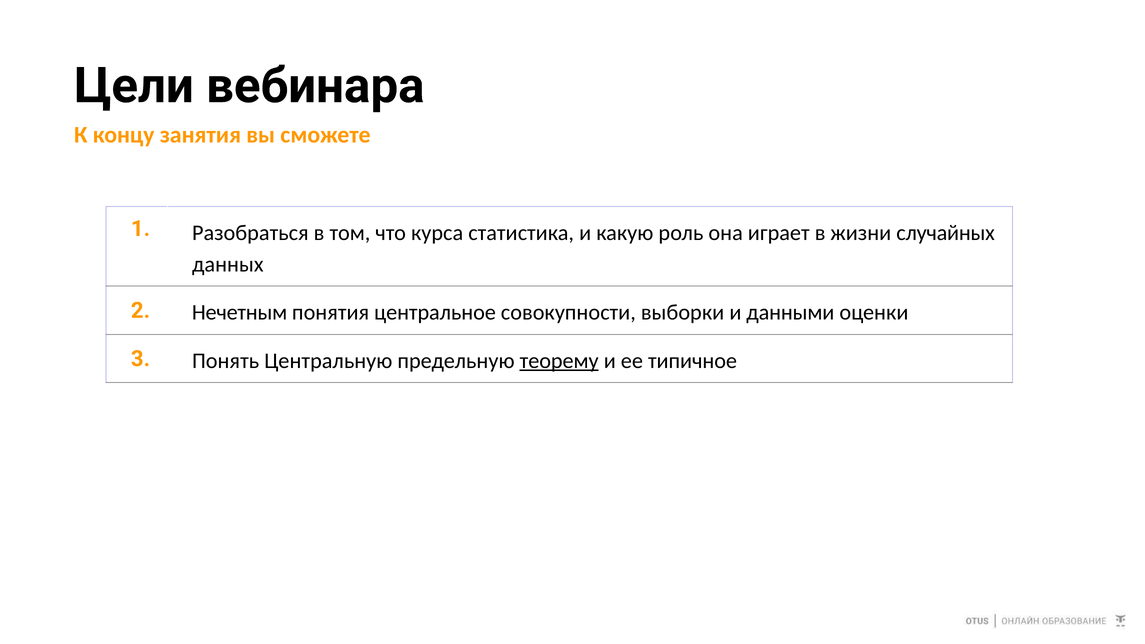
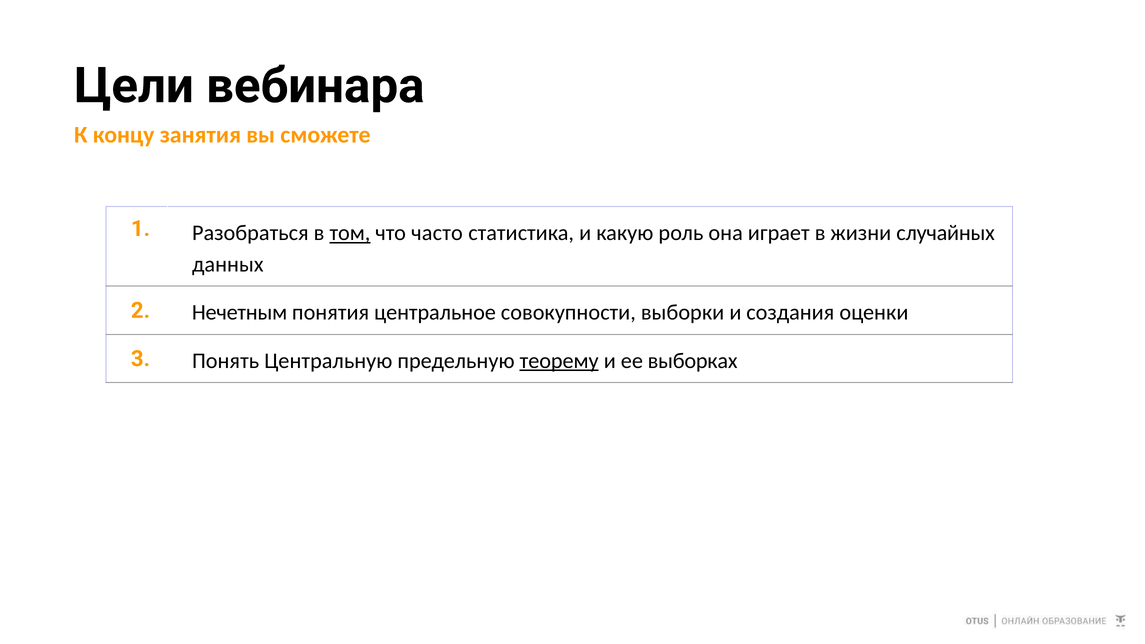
том underline: none -> present (350, 233)
курса: курса -> часто (437, 233)
данными: данными -> создания (790, 313)
типичное: типичное -> выборках (693, 361)
